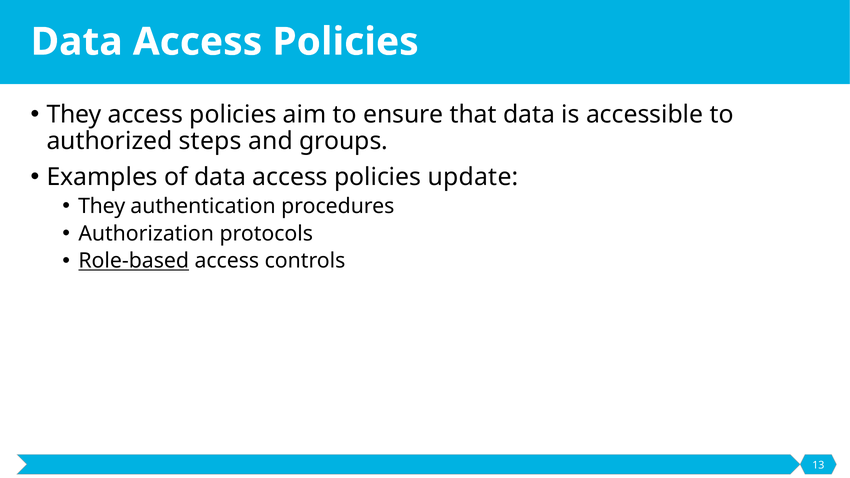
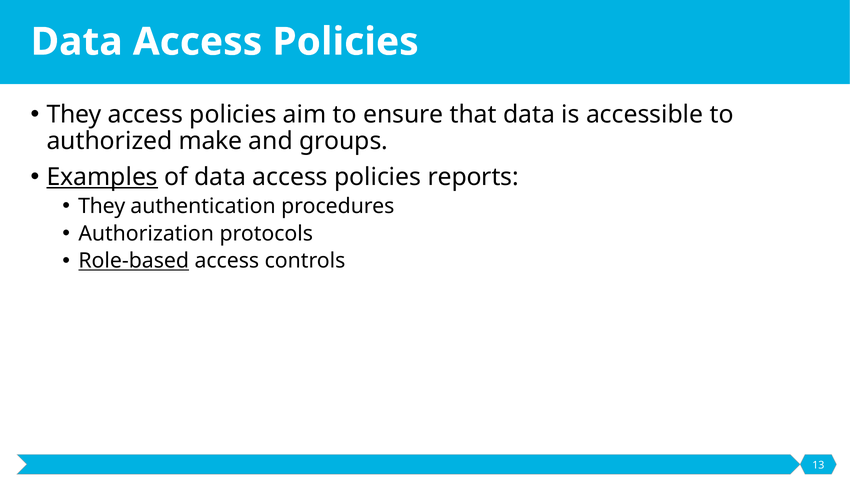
steps: steps -> make (210, 141)
Examples underline: none -> present (102, 177)
update: update -> reports (473, 177)
